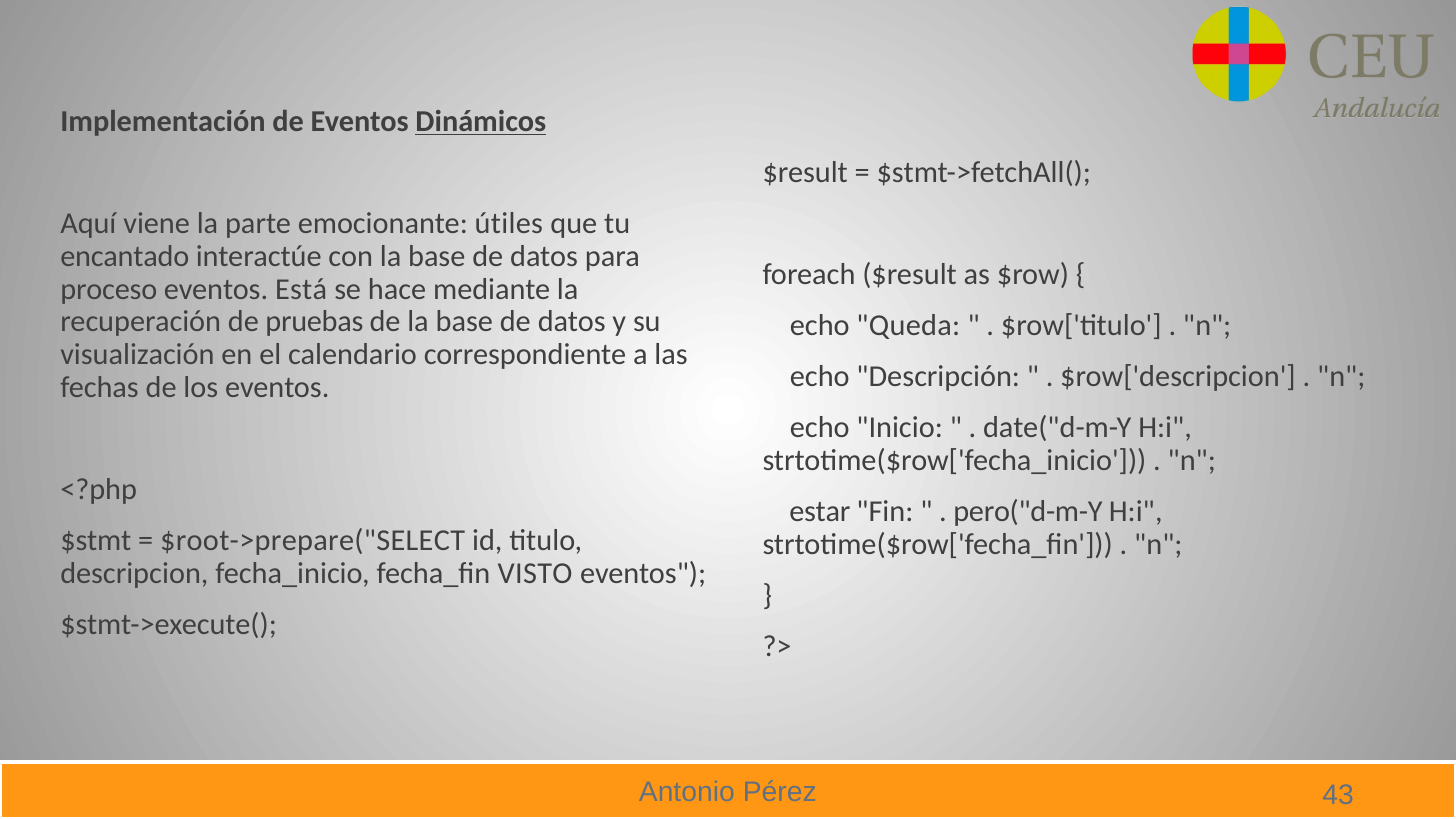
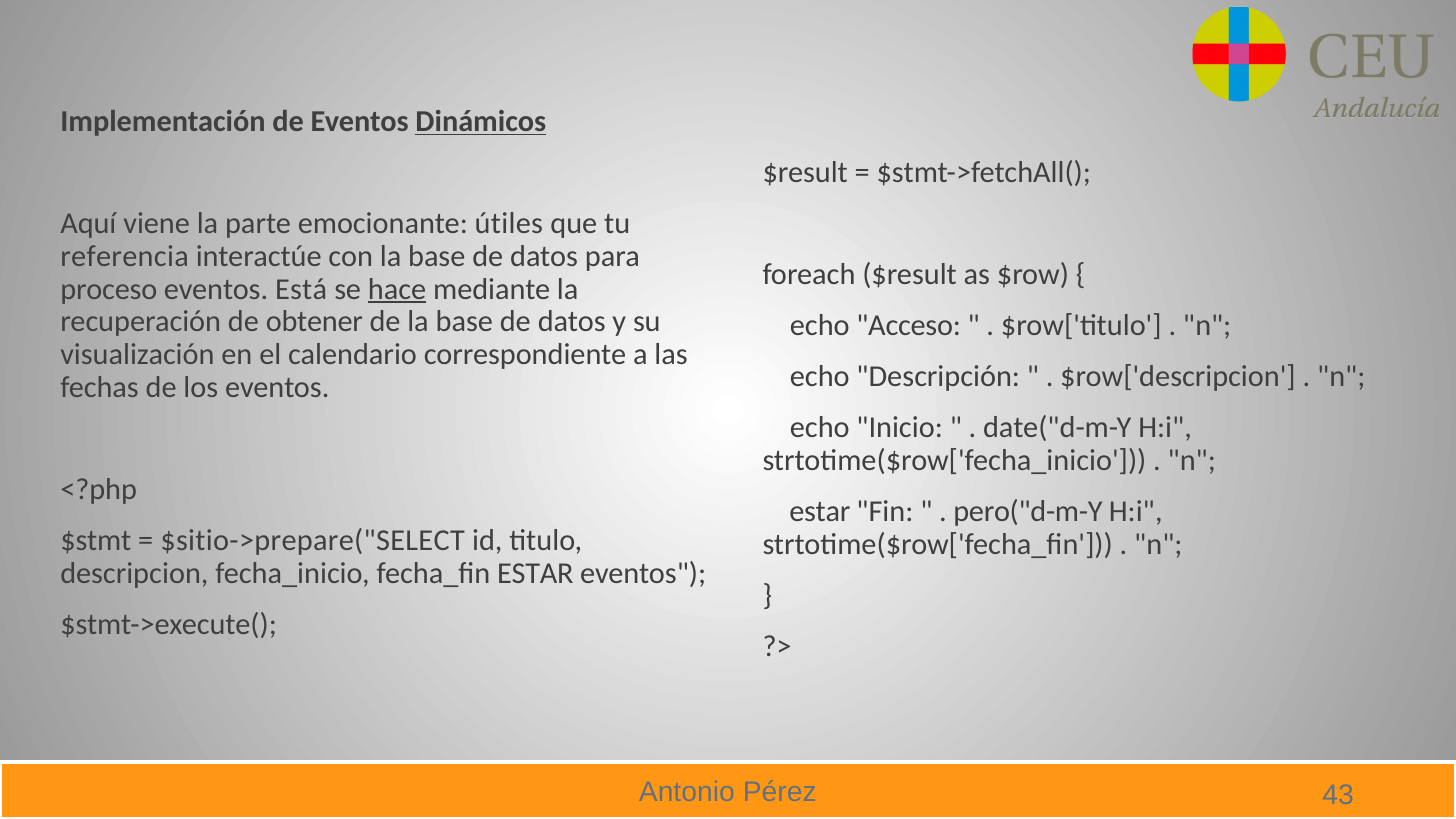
encantado: encantado -> referencia (125, 256)
hace underline: none -> present (397, 289)
pruebas: pruebas -> obtener (314, 322)
Queda: Queda -> Acceso (909, 326)
$root->prepare("SELECT: $root->prepare("SELECT -> $sitio->prepare("SELECT (313, 540)
fecha_fin VISTO: VISTO -> ESTAR (535, 573)
